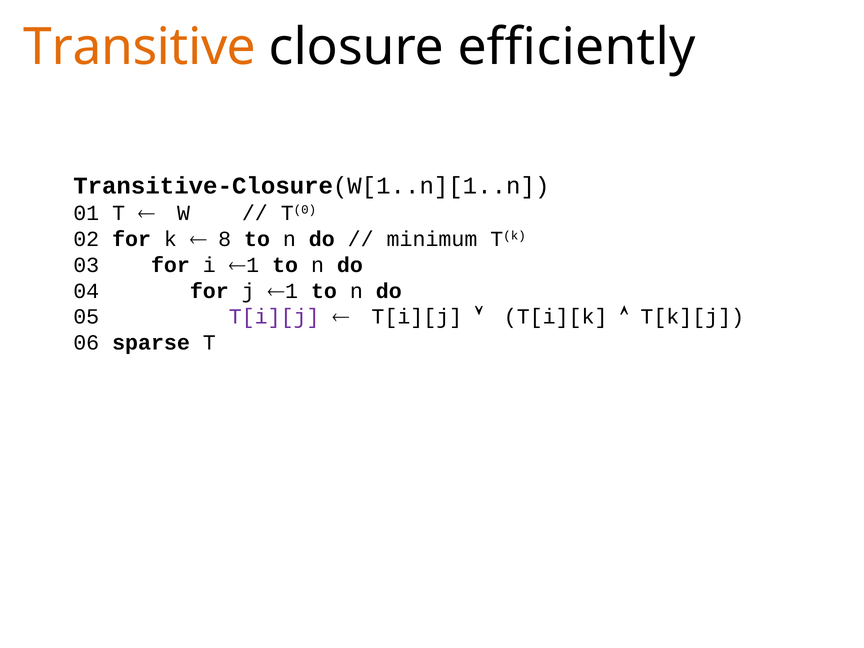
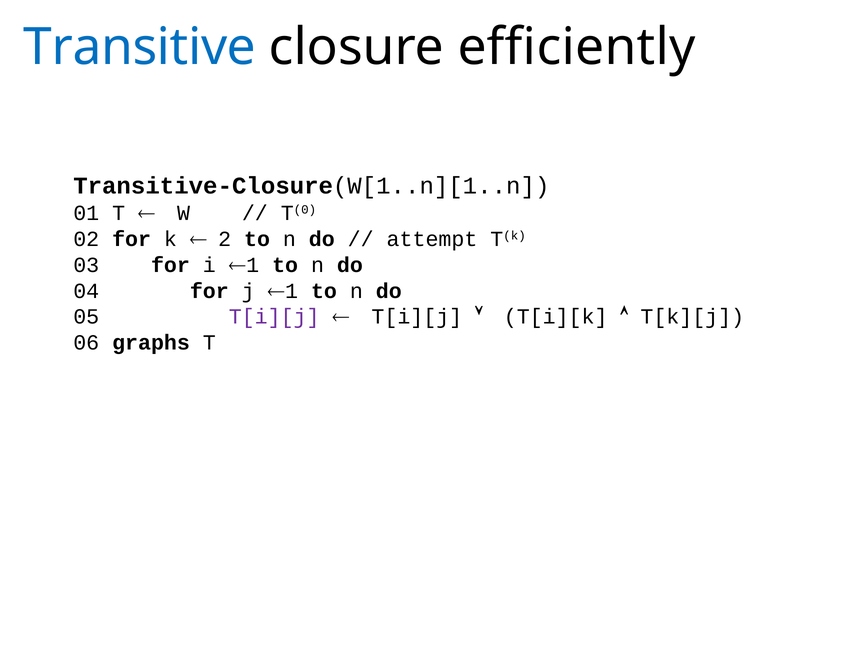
Transitive colour: orange -> blue (140, 47)
8: 8 -> 2 (225, 239)
minimum: minimum -> attempt (432, 239)
sparse: sparse -> graphs (151, 343)
